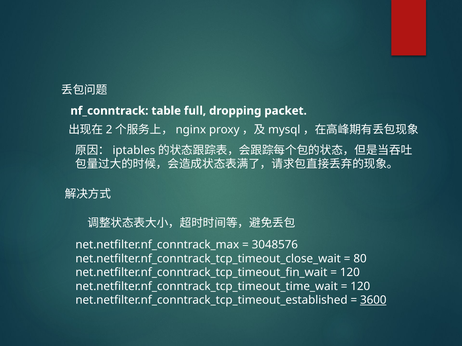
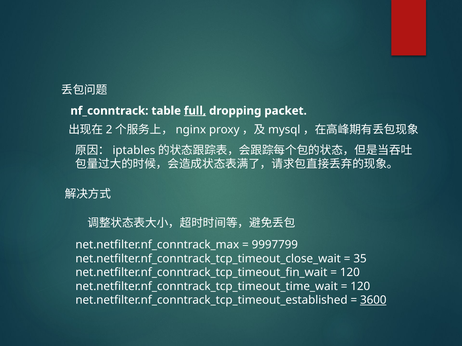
full underline: none -> present (195, 111)
3048576: 3048576 -> 9997799 (275, 245)
80: 80 -> 35 (360, 259)
